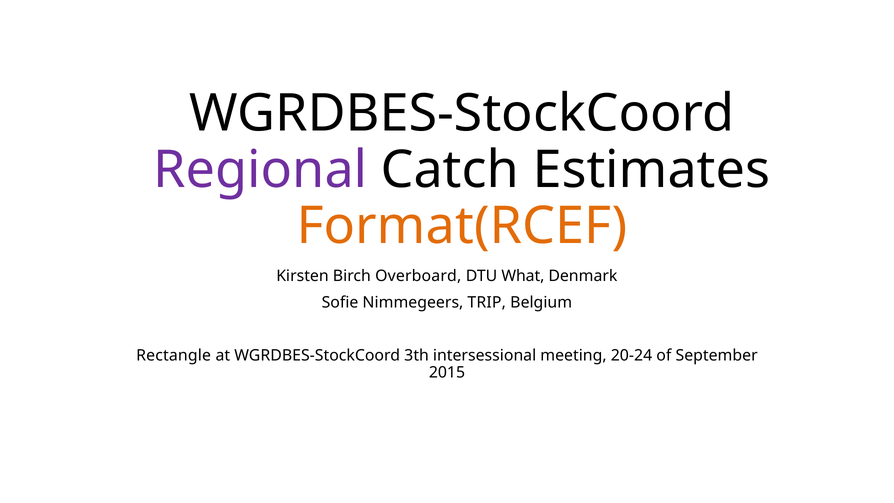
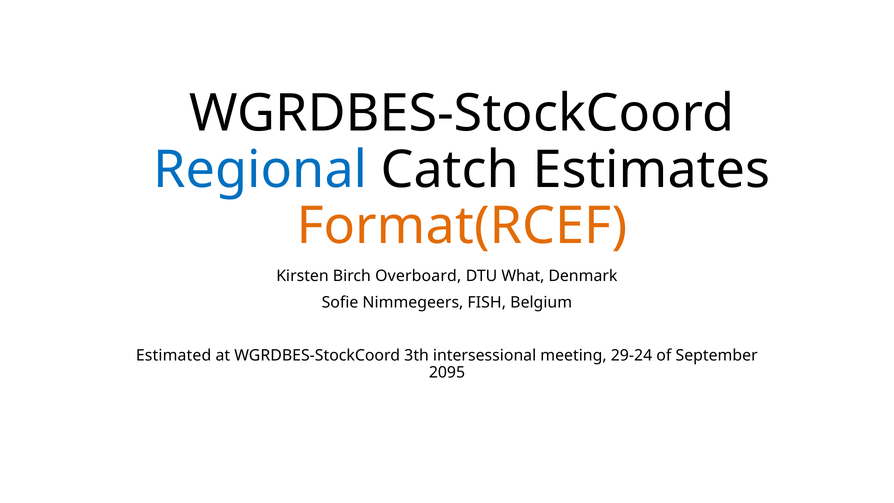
Regional colour: purple -> blue (260, 170)
TRIP: TRIP -> FISH (487, 302)
Rectangle: Rectangle -> Estimated (174, 355)
20-24: 20-24 -> 29-24 (631, 355)
2015: 2015 -> 2095 (447, 372)
